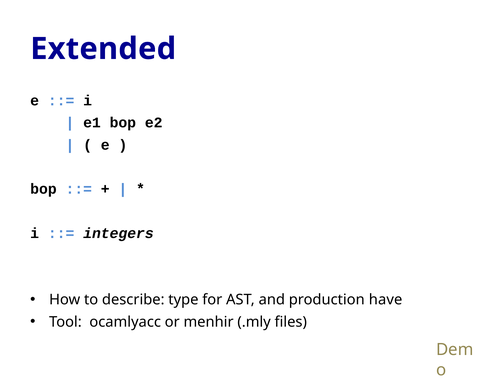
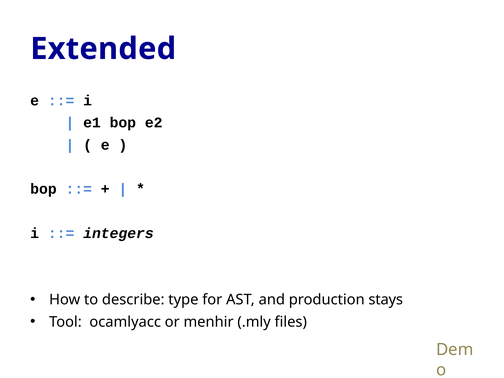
have: have -> stays (386, 300)
